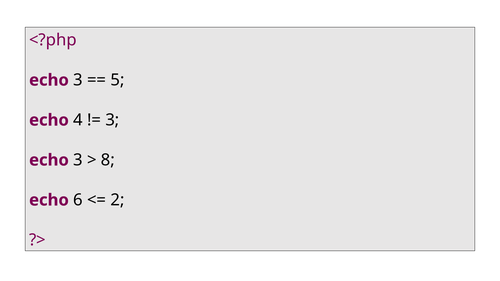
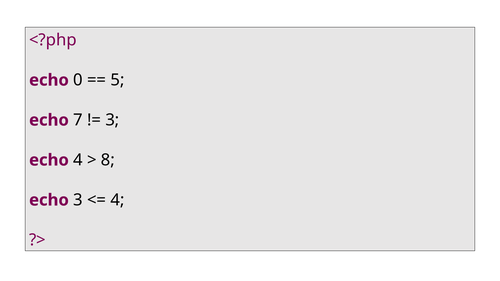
3: 3 -> 0 (78, 80)
4: 4 -> 7 (78, 120)
3: 3 -> 4 (78, 160)
echo 6: 6 -> 3 (78, 200)
2: 2 -> 4 (117, 200)
